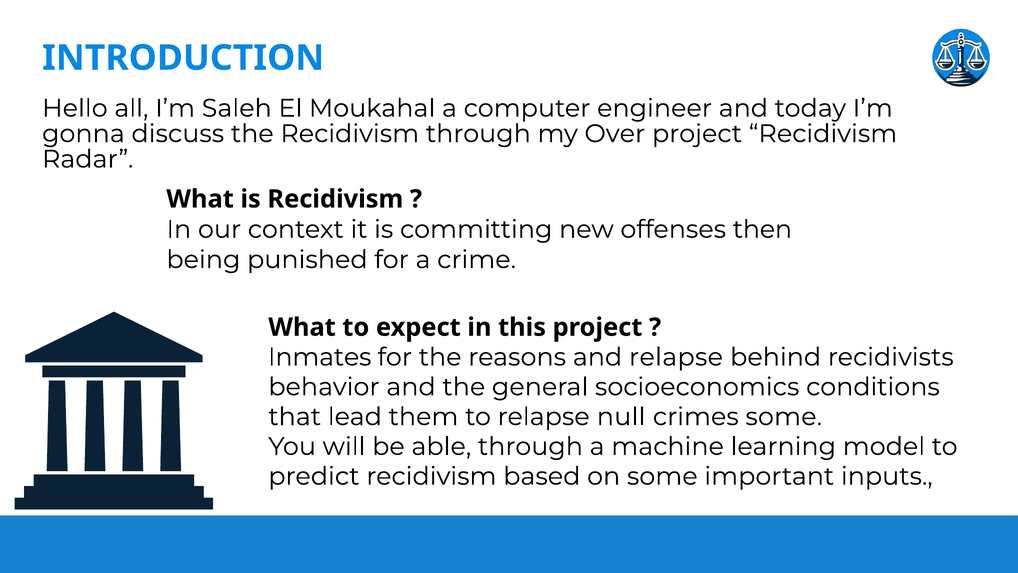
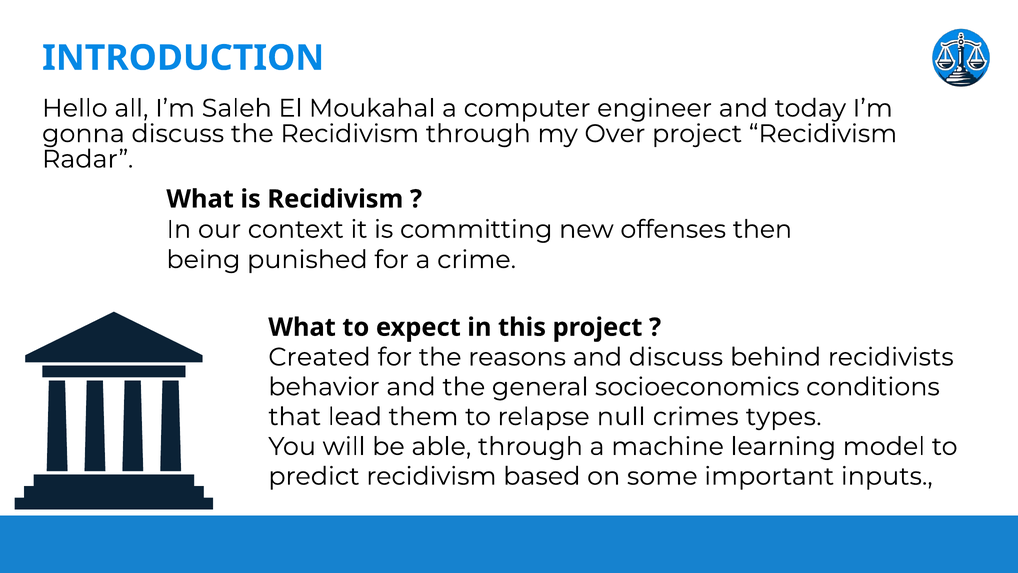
Inmates: Inmates -> Created (320, 357)
and relapse: relapse -> discuss (676, 357)
crimes some: some -> types (784, 416)
